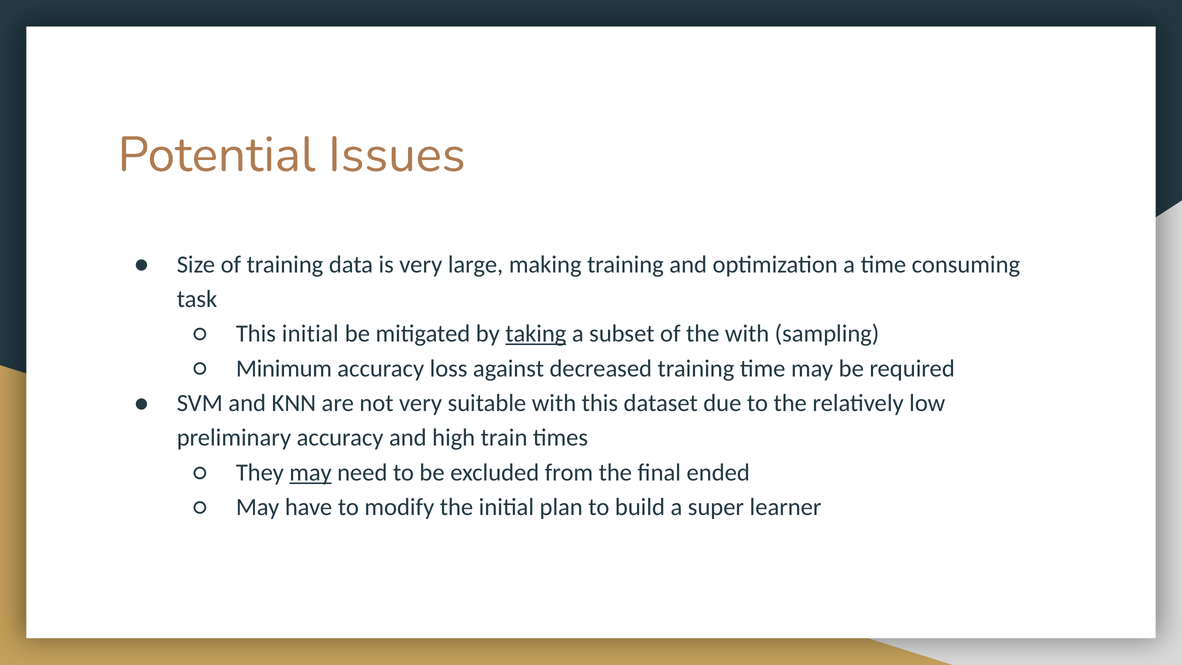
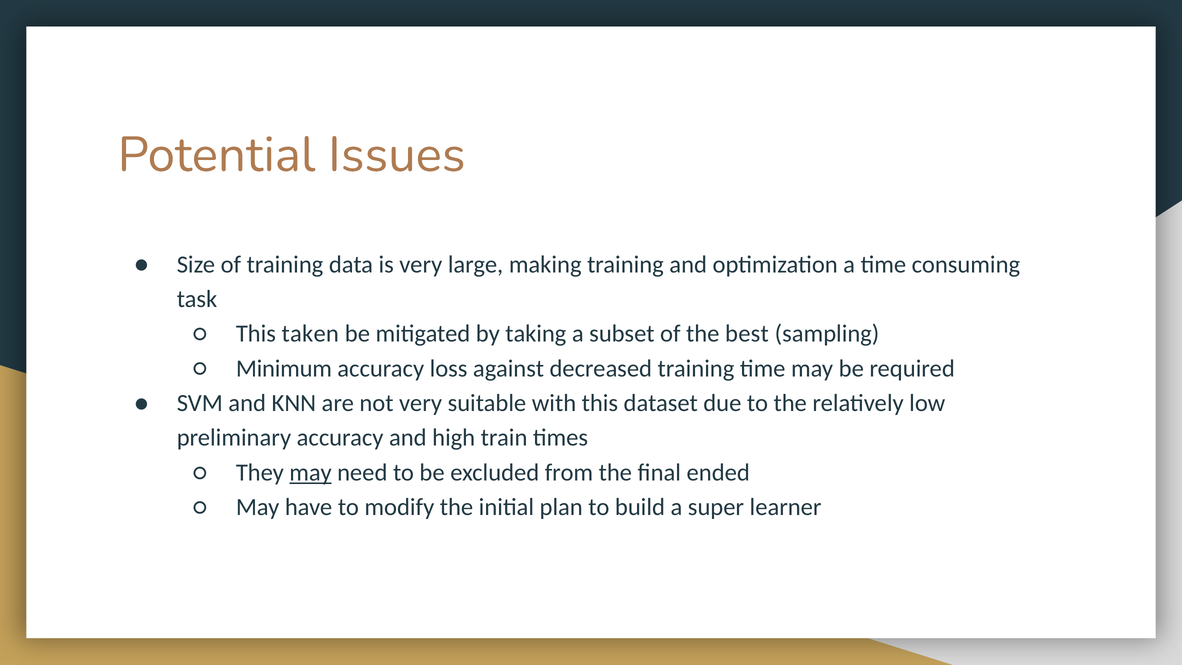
This initial: initial -> taken (310, 334)
taking underline: present -> none (536, 334)
the with: with -> best (747, 334)
